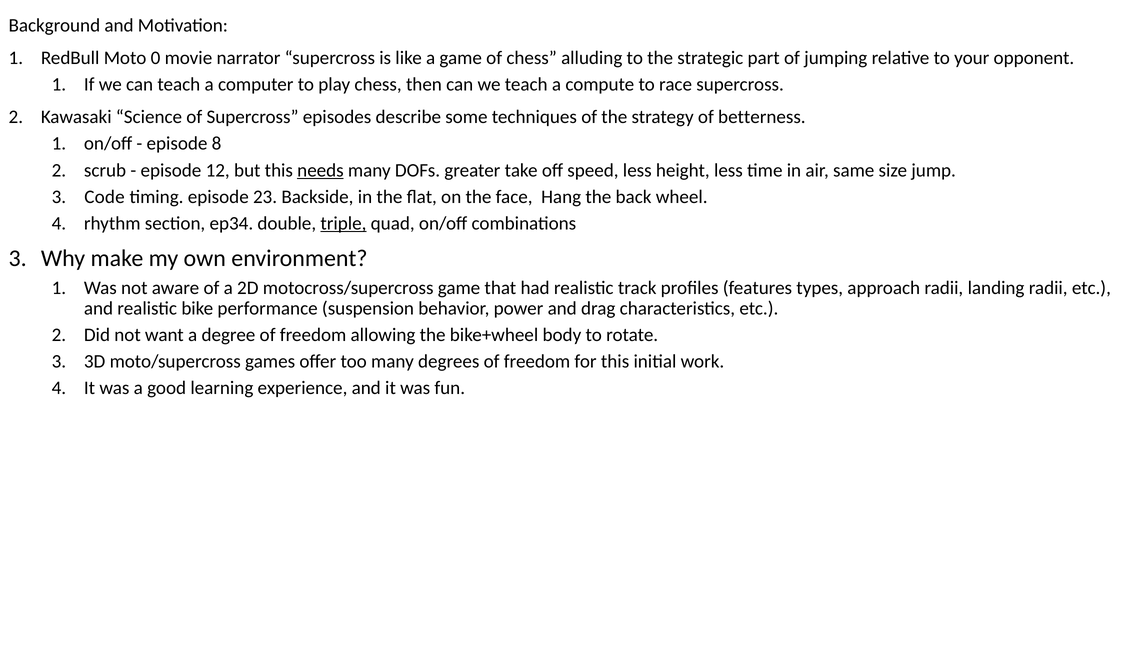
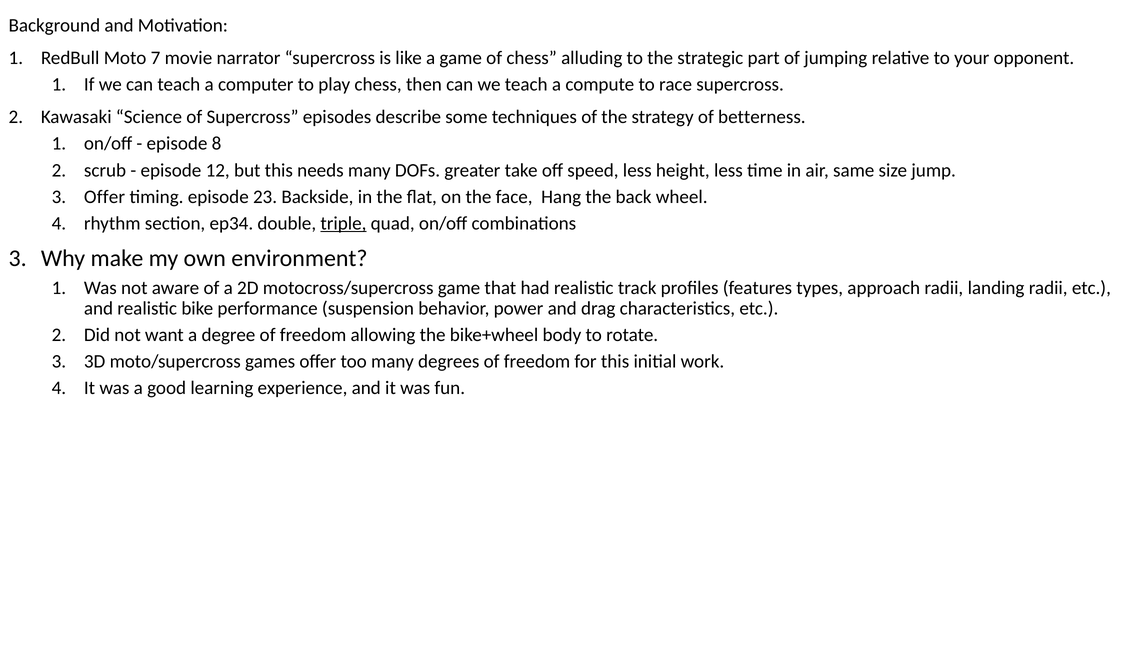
0: 0 -> 7 (155, 58)
needs underline: present -> none (320, 170)
Code: Code -> Offer (105, 197)
